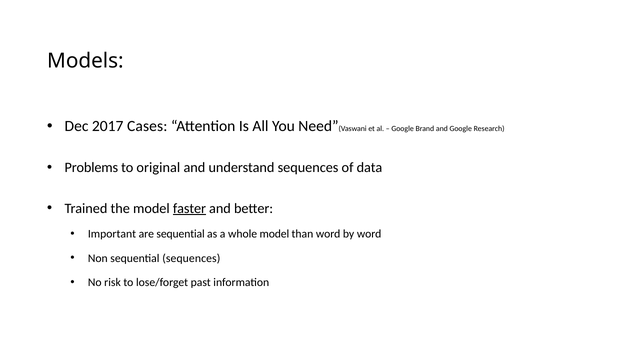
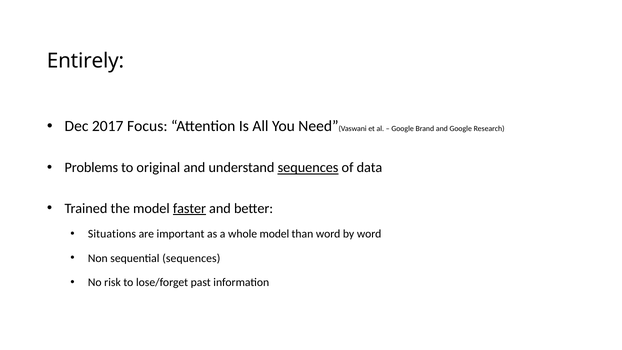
Models: Models -> Entirely (85, 61)
Cases: Cases -> Focus (147, 126)
sequences underline: none -> present (308, 168)
Important: Important -> Situations (112, 234)
are sequential: sequential -> important (181, 234)
